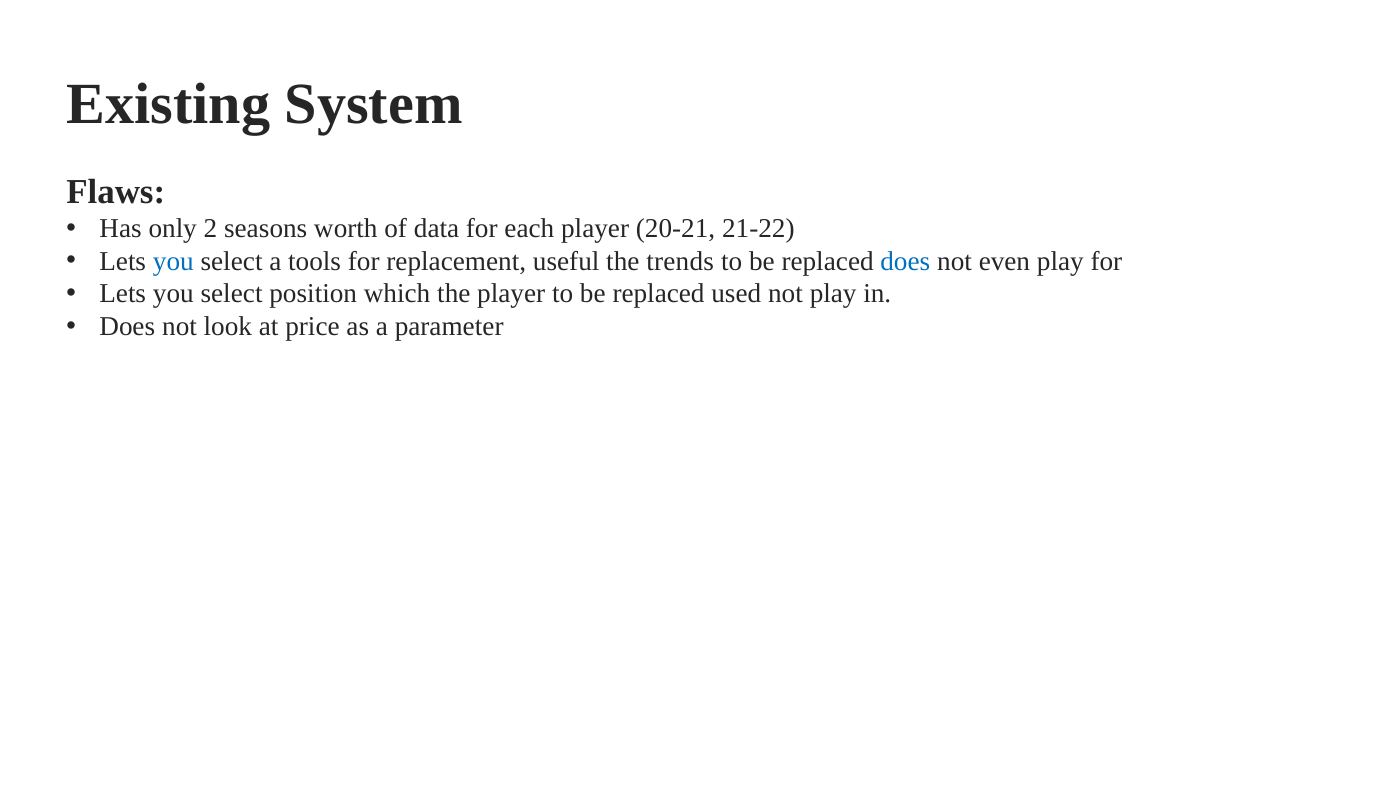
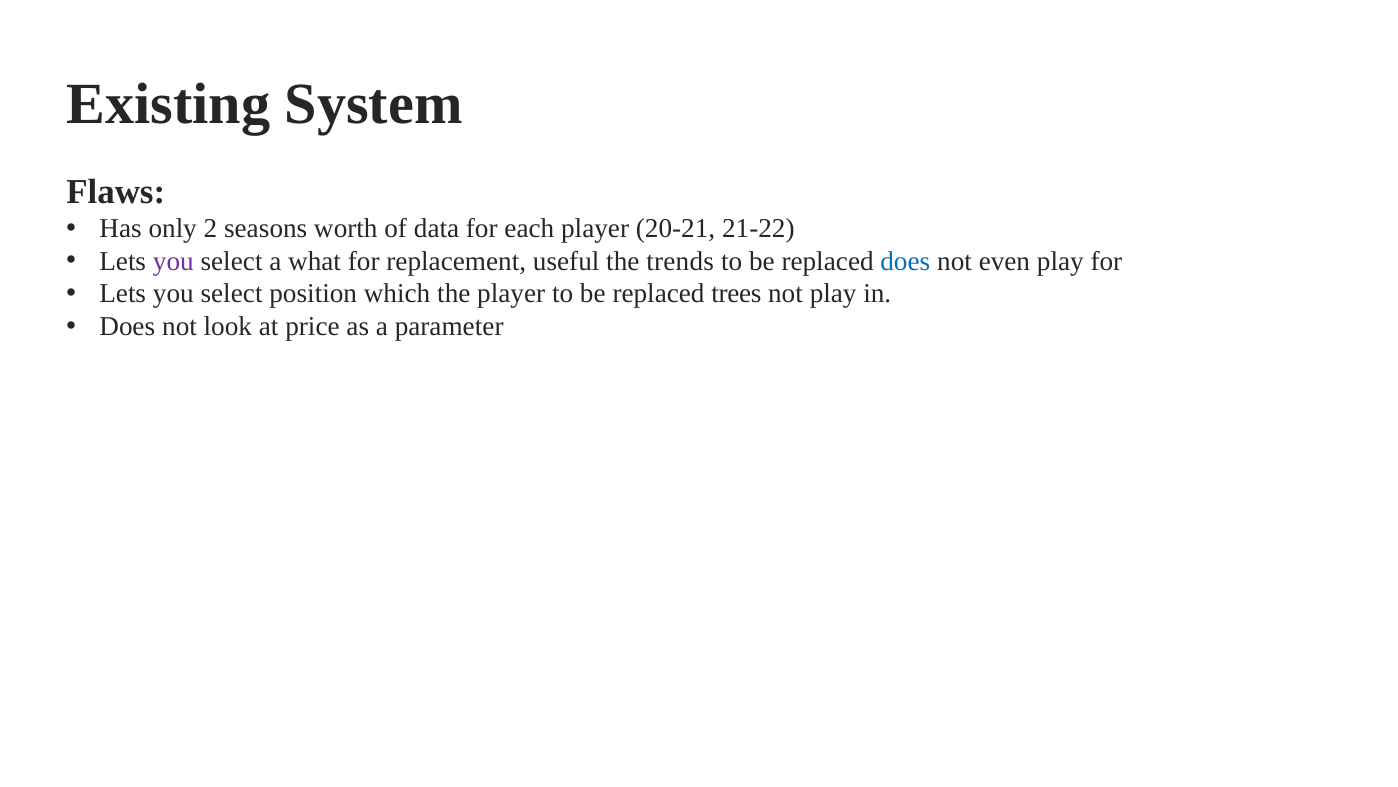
you colour: blue -> purple (173, 261)
tools: tools -> what (315, 261)
used: used -> trees (736, 294)
